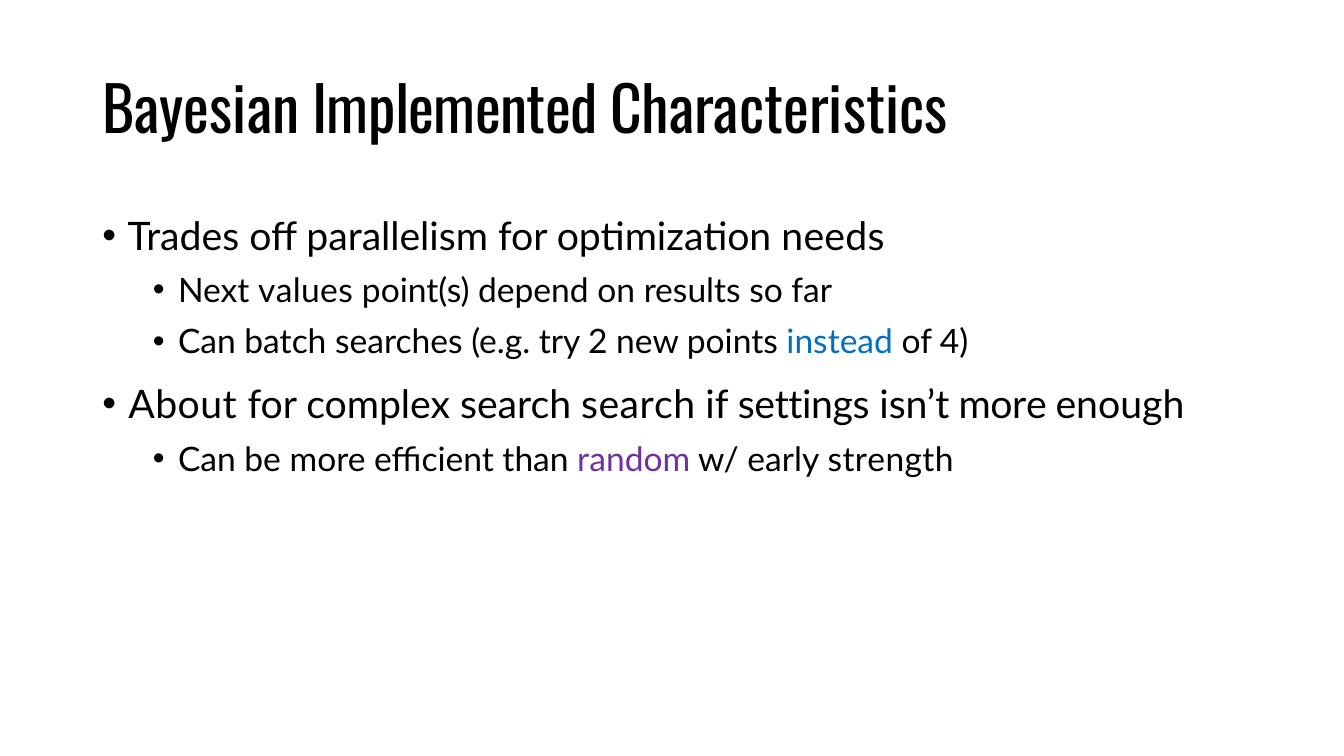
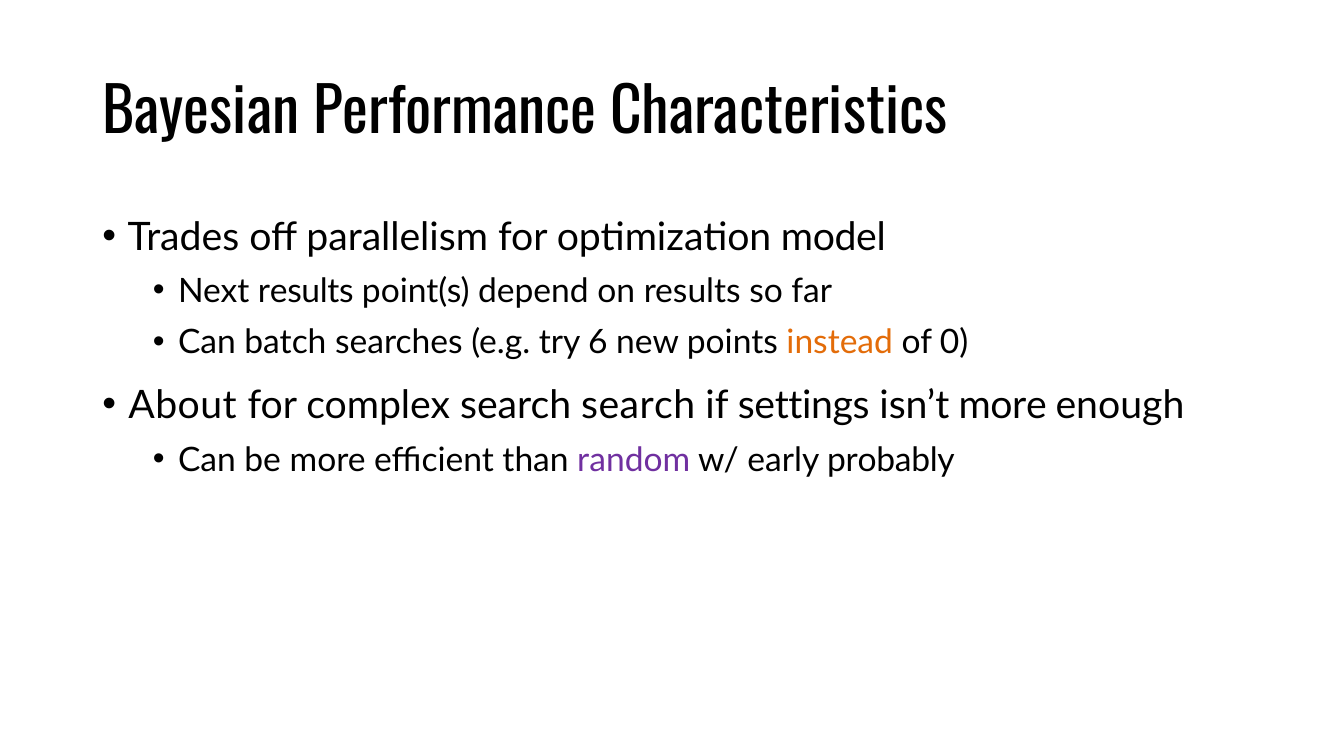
Implemented: Implemented -> Performance (455, 113)
needs: needs -> model (833, 237)
Next values: values -> results (306, 292)
2: 2 -> 6 (598, 343)
instead colour: blue -> orange (840, 343)
4: 4 -> 0 (954, 343)
strength: strength -> probably (891, 460)
